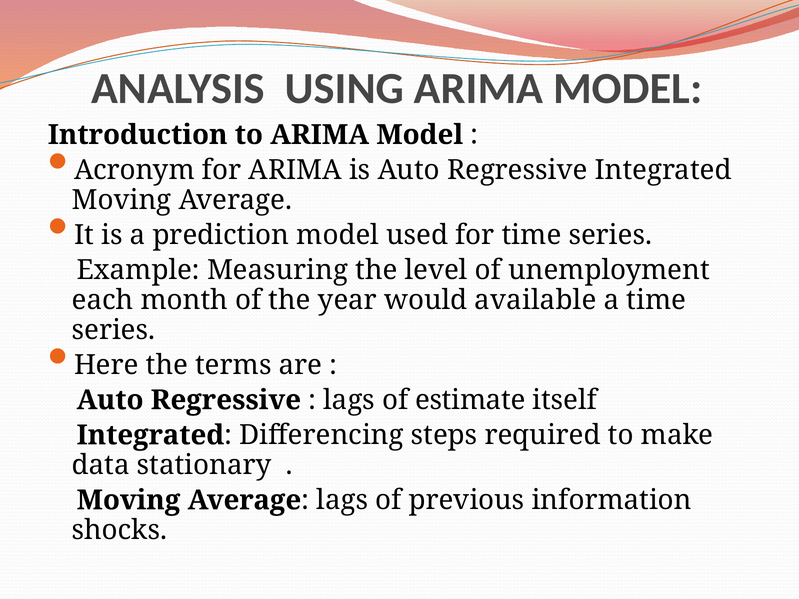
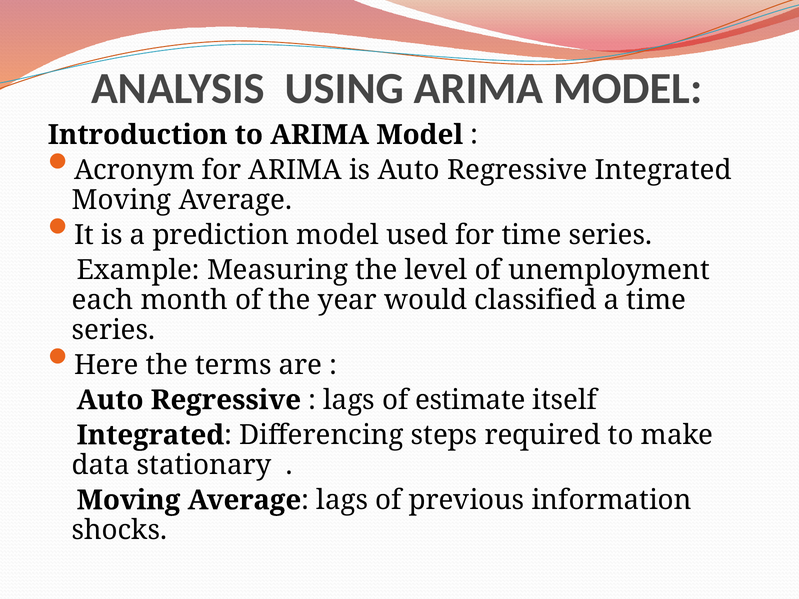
available: available -> classified (536, 300)
